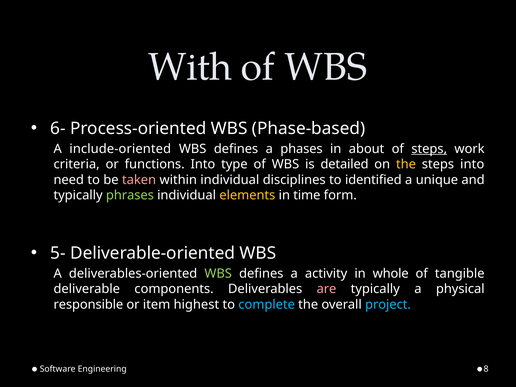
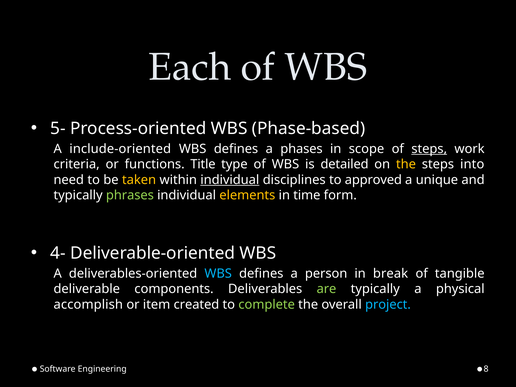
With: With -> Each (190, 67)
6-: 6- -> 5- (58, 128)
about: about -> scope (367, 149)
functions Into: Into -> Title (203, 164)
taken colour: pink -> yellow (139, 180)
individual underline: none -> present (230, 180)
identified: identified -> approved (373, 180)
5-: 5- -> 4- (58, 253)
WBS colour: light green -> light blue (218, 274)
activity: activity -> person (326, 274)
whole: whole -> break (391, 274)
are colour: pink -> light green (326, 289)
responsible: responsible -> accomplish (88, 304)
highest: highest -> created (196, 304)
complete colour: light blue -> light green (267, 304)
